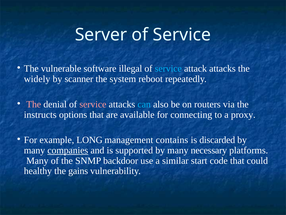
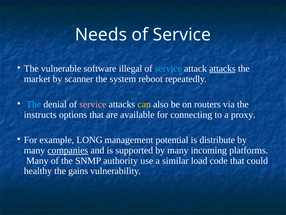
Server: Server -> Needs (101, 35)
attacks underline: none -> present (222, 68)
widely: widely -> market (37, 79)
The colour: pink -> light blue (34, 104)
can colour: light blue -> yellow (144, 104)
contains: contains -> potential (172, 140)
discarded: discarded -> distribute (217, 140)
necessary: necessary -> incoming (209, 150)
backdoor: backdoor -> authority (121, 160)
start: start -> load (199, 160)
